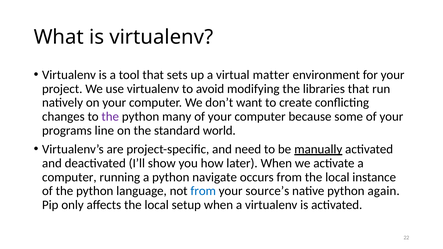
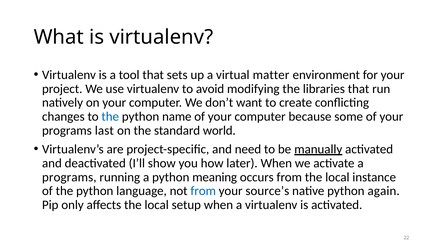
the colour: purple -> blue (110, 117)
many: many -> name (177, 117)
line: line -> last (104, 131)
computer: computer -> programs (69, 177)
navigate: navigate -> meaning (215, 177)
